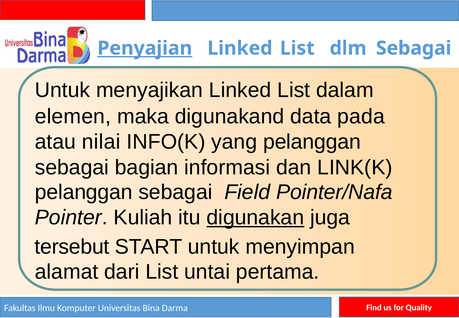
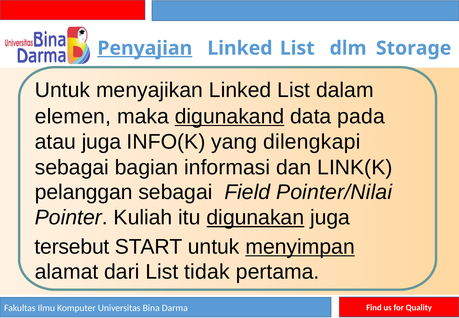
dlm Sebagai: Sebagai -> Storage (414, 48)
digunakand underline: none -> present (230, 116)
atau nilai: nilai -> juga (101, 142)
yang pelanggan: pelanggan -> dilengkapi (312, 142)
Pointer/Nafa: Pointer/Nafa -> Pointer/Nilai (334, 192)
menyimpan underline: none -> present (300, 247)
untai: untai -> tidak (207, 272)
